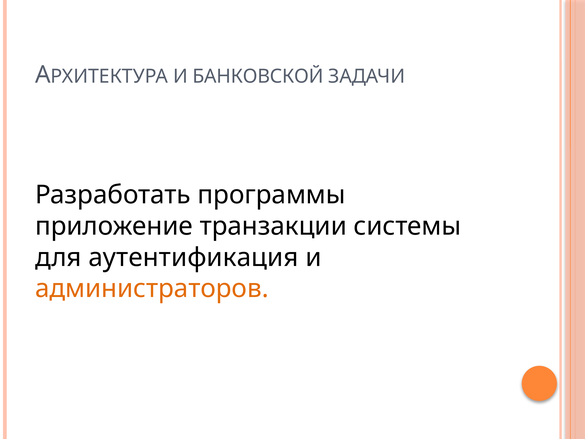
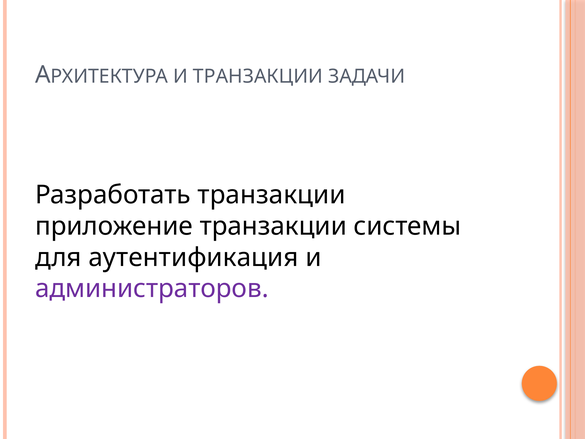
И БАНКОВСКОЙ: БАНКОВСКОЙ -> ТРАНЗАКЦИИ (258, 76)
Разработать программы: программы -> транзакции (272, 195)
администраторов colour: orange -> purple (152, 288)
